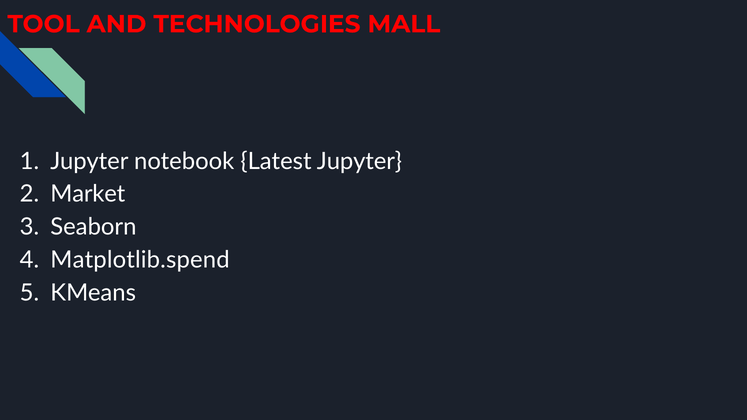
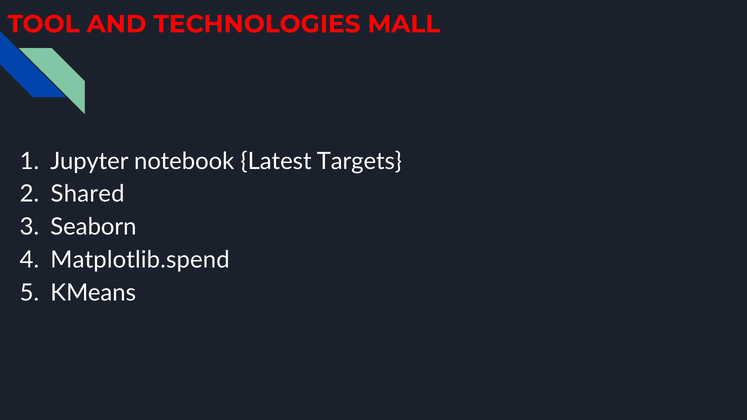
Latest Jupyter: Jupyter -> Targets (359, 161)
Market: Market -> Shared (88, 194)
